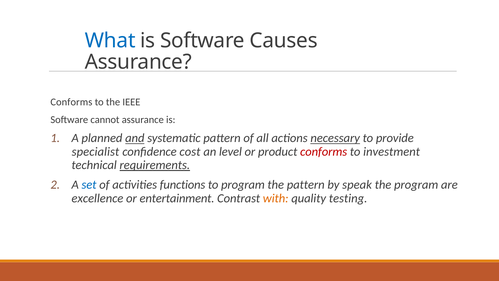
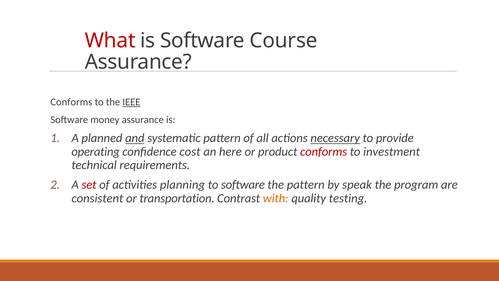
What colour: blue -> red (110, 41)
Causes: Causes -> Course (284, 41)
IEEE underline: none -> present (131, 102)
cannot: cannot -> money (105, 119)
specialist: specialist -> operating (96, 151)
level: level -> here (230, 151)
requirements underline: present -> none (155, 165)
set colour: blue -> red (89, 185)
functions: functions -> planning (182, 185)
to program: program -> software (243, 185)
excellence: excellence -> consistent (97, 198)
entertainment: entertainment -> transportation (177, 198)
